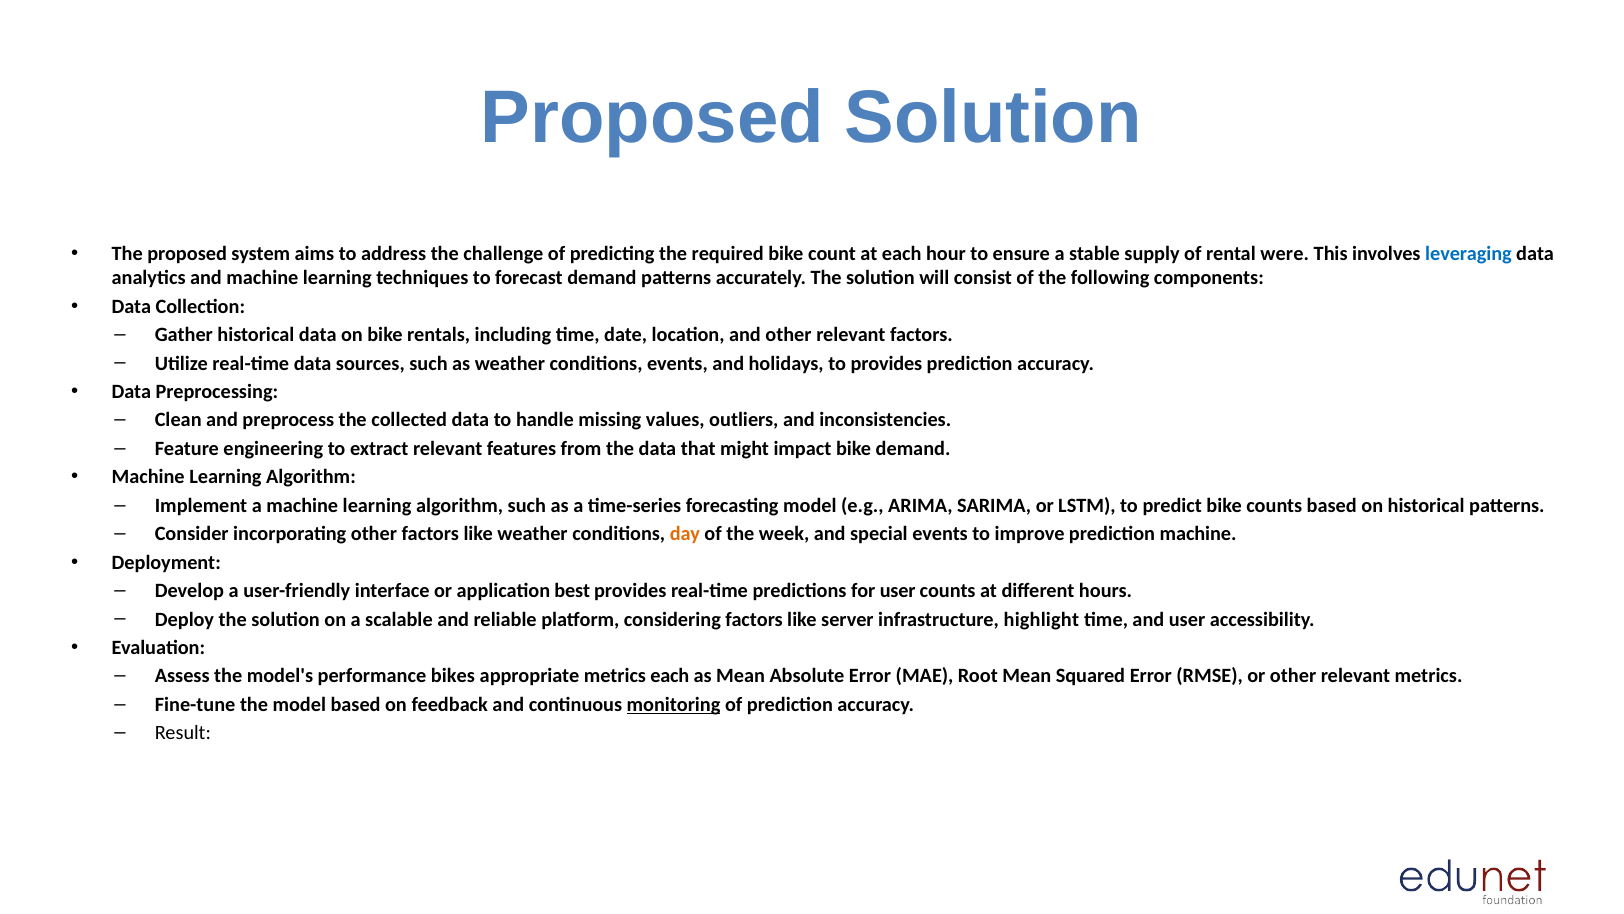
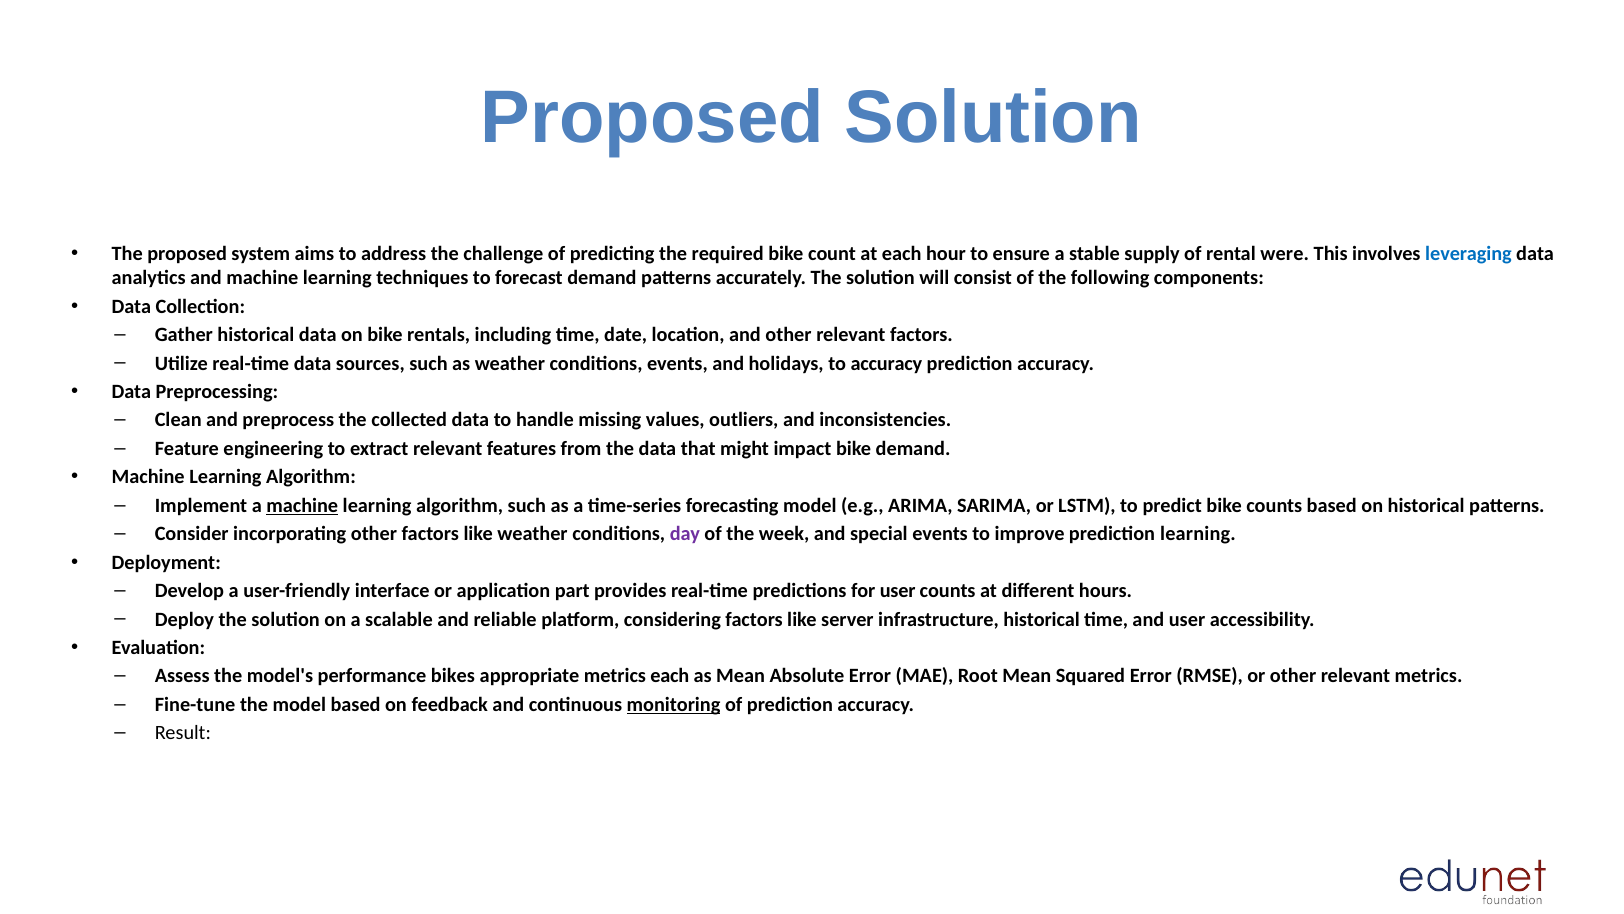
to provides: provides -> accuracy (886, 363)
machine underline: none -> present (302, 505)
day colour: orange -> purple (685, 534)
prediction machine: machine -> learning (1198, 534)
best: best -> part (572, 591)
infrastructure highlight: highlight -> historical (1042, 619)
